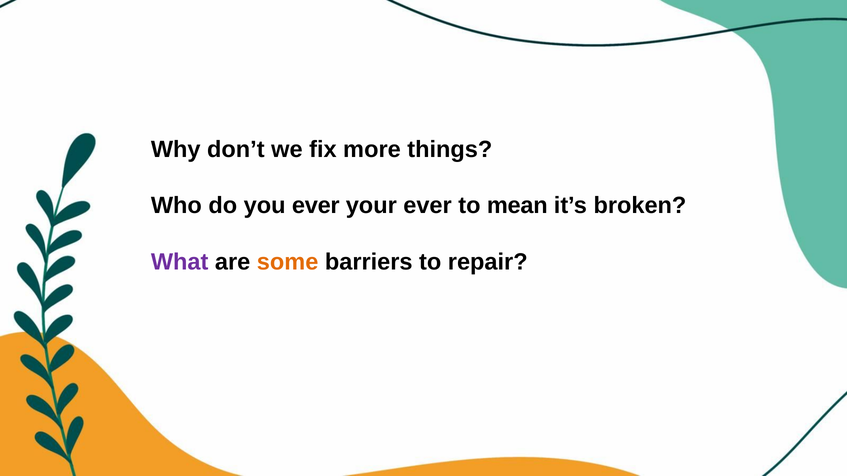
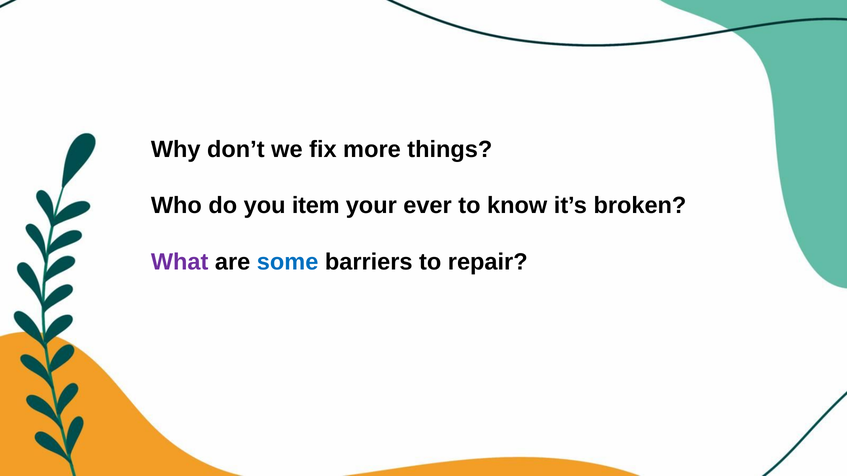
you ever: ever -> item (316, 206)
mean: mean -> know (517, 206)
some colour: orange -> blue (288, 262)
